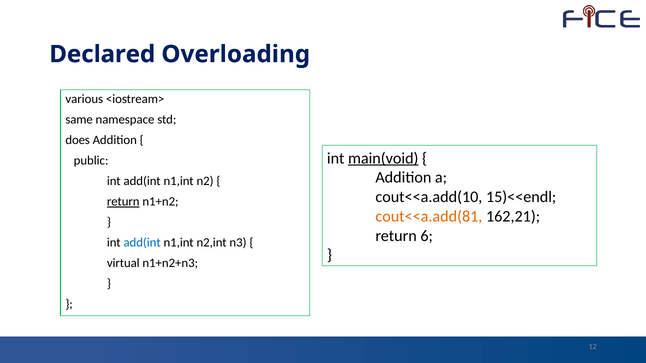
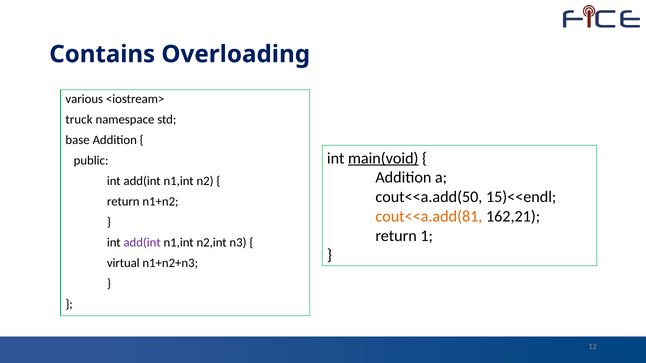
Declared: Declared -> Contains (102, 54)
same: same -> truck (79, 120)
does: does -> base (78, 140)
cout<<a.add(10: cout<<a.add(10 -> cout<<a.add(50 (429, 197)
return underline: present -> none (123, 202)
6: 6 -> 1 (427, 236)
add(int colour: blue -> purple (142, 243)
